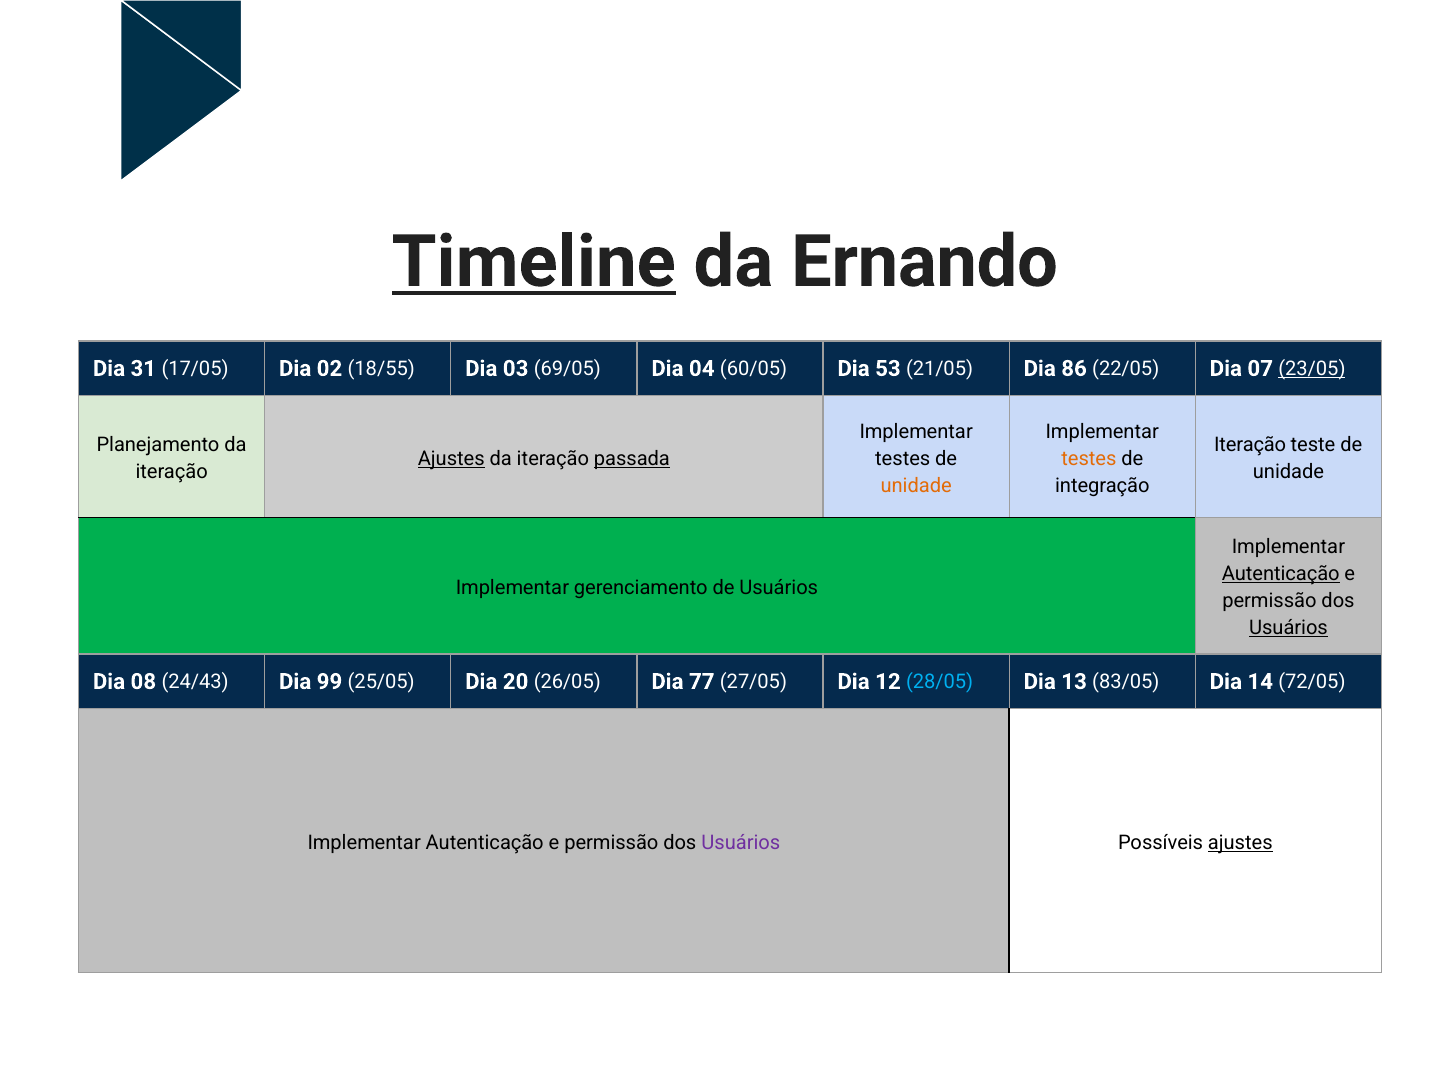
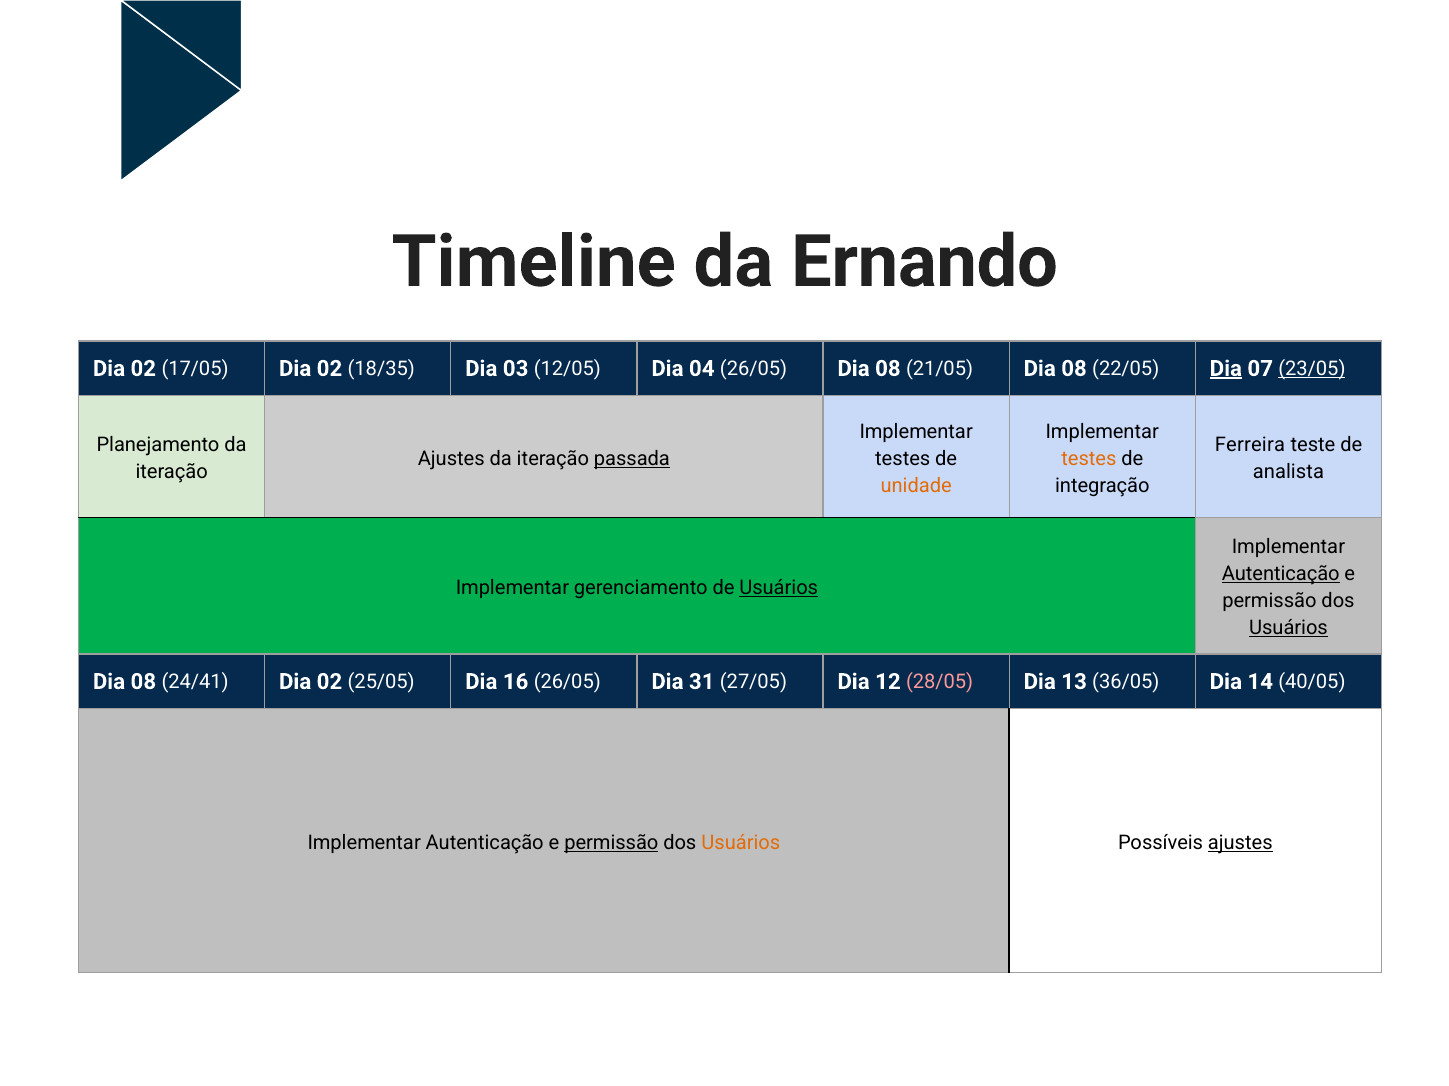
Timeline underline: present -> none (534, 262)
31: 31 -> 02 (143, 369)
18/55: 18/55 -> 18/35 (381, 369)
69/05: 69/05 -> 12/05 (567, 369)
04 60/05: 60/05 -> 26/05 (754, 369)
53: 53 -> 08 (888, 369)
21/05 Dia 86: 86 -> 08 (1074, 369)
Dia underline: none -> present (1226, 369)
Iteração: Iteração -> Ferreira (1250, 445)
Ajustes underline: present -> none (451, 459)
unidade: unidade -> analista (1288, 472)
Usuários underline: none -> present (779, 588)
24/43: 24/43 -> 24/41 (195, 683)
99: 99 -> 02 (329, 682)
20: 20 -> 16 (516, 682)
77: 77 -> 31 (702, 682)
28/05 colour: light blue -> pink (940, 683)
83/05: 83/05 -> 36/05 (1126, 683)
72/05: 72/05 -> 40/05 (1312, 683)
permissão underline: none -> present (611, 843)
Usuários colour: purple -> orange (741, 843)
